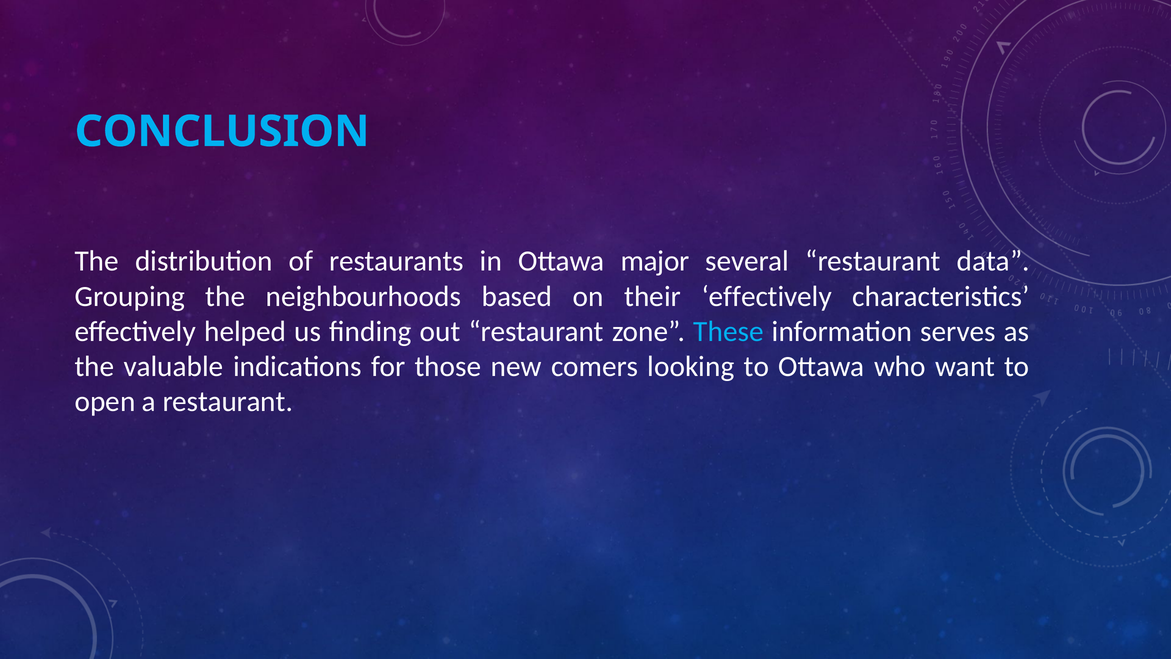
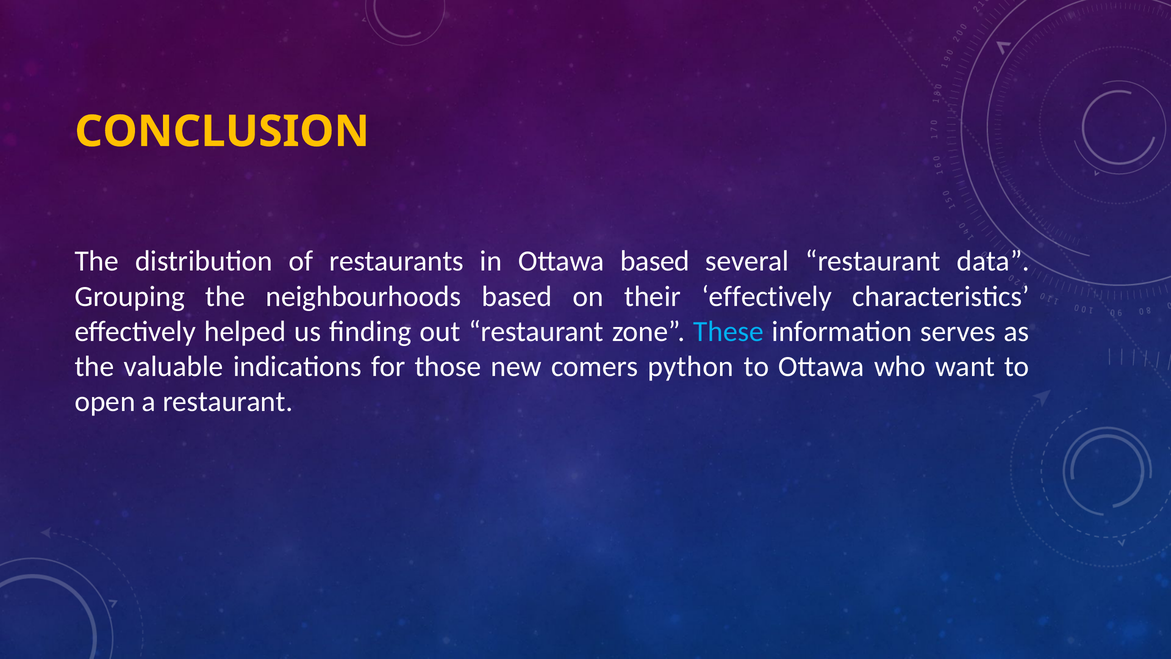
CONCLUSION colour: light blue -> yellow (222, 132)
Ottawa major: major -> based (655, 261)
looking: looking -> python (691, 366)
